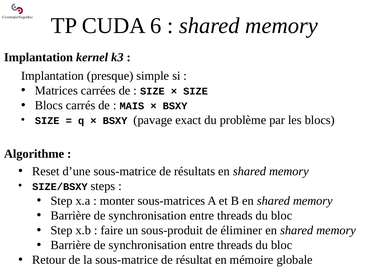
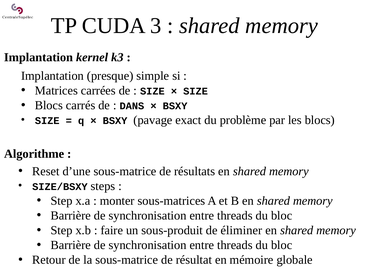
6: 6 -> 3 (156, 26)
MAIS: MAIS -> DANS (132, 106)
